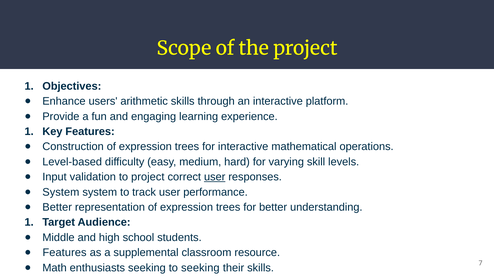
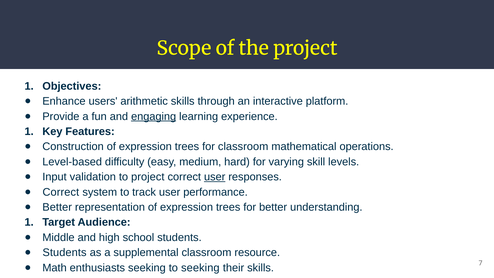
engaging underline: none -> present (154, 116)
for interactive: interactive -> classroom (243, 147)
System: System -> Correct (61, 192)
Features: Features -> Students (65, 253)
